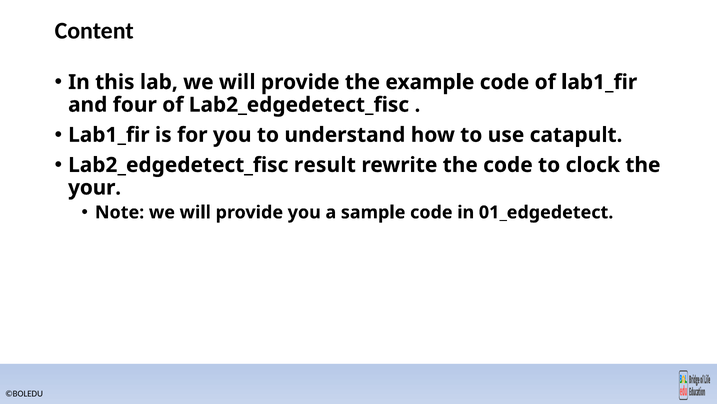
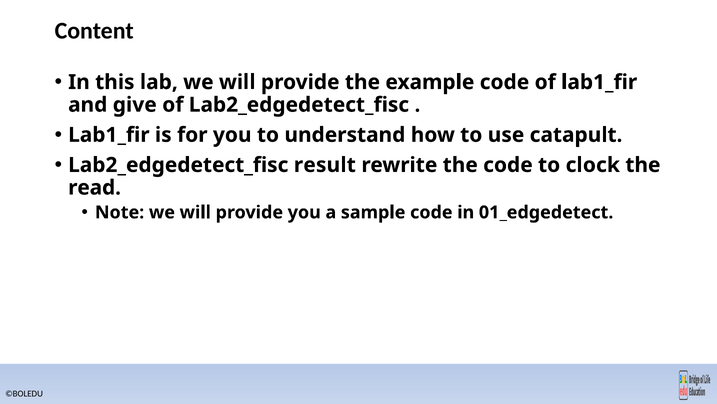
four: four -> give (135, 105)
your: your -> read (95, 187)
